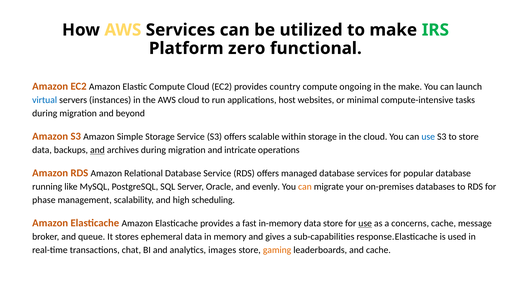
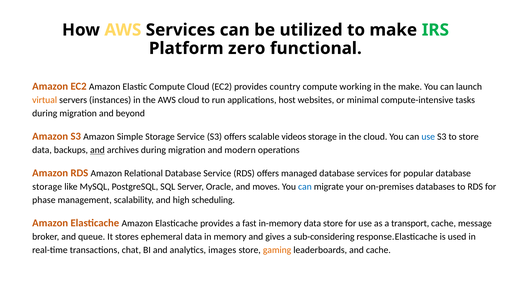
ongoing: ongoing -> working (355, 87)
virtual colour: blue -> orange (45, 100)
within: within -> videos (294, 137)
intricate: intricate -> modern (240, 150)
running: running -> storage (47, 187)
evenly: evenly -> moves (266, 187)
can colour: orange -> blue (305, 187)
use underline: present -> none (365, 224)
concerns: concerns -> transport (410, 224)
sub-capabilities: sub-capabilities -> sub-considering (324, 237)
